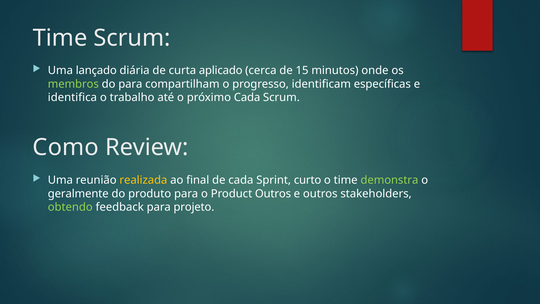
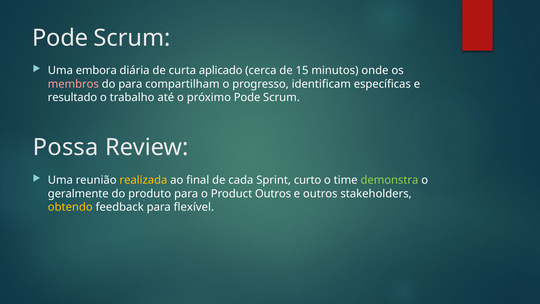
Time: Time -> Pode (60, 38)
lançado: lançado -> embora (96, 71)
membros colour: light green -> pink (73, 84)
identifica: identifica -> resultado (72, 98)
próximo Cada: Cada -> Pode (247, 98)
Como: Como -> Possa (66, 147)
obtendo colour: light green -> yellow (70, 207)
projeto: projeto -> flexível (194, 207)
